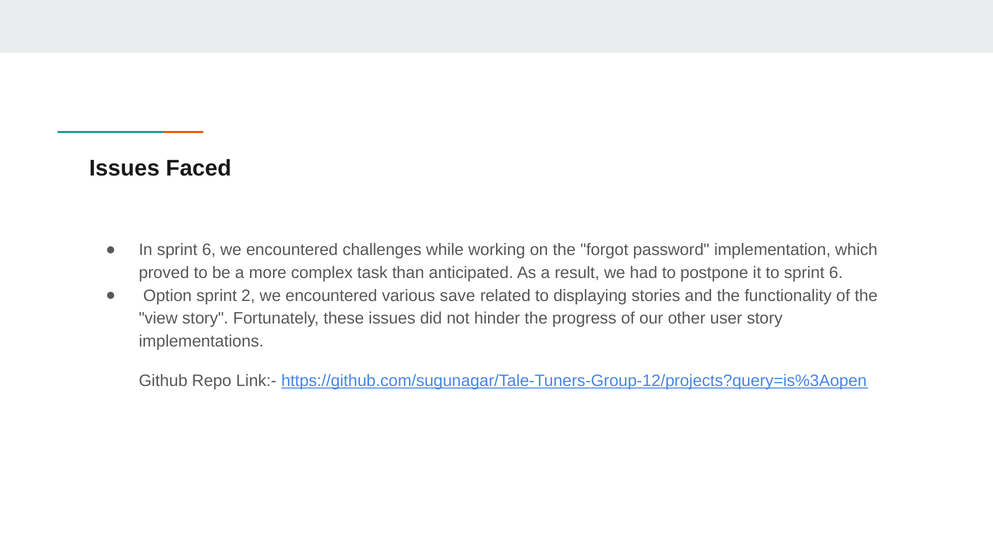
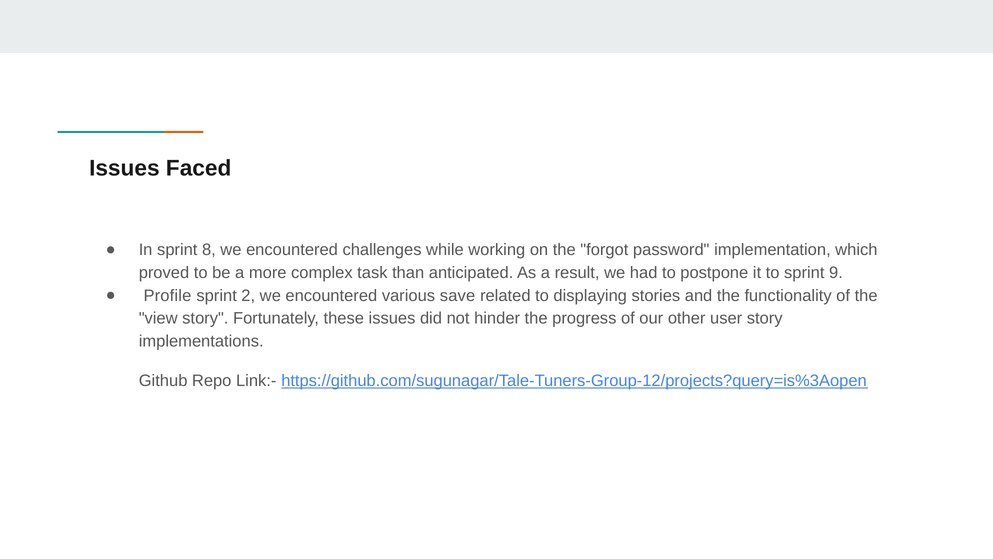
In sprint 6: 6 -> 8 (209, 250)
to sprint 6: 6 -> 9 (836, 273)
Option: Option -> Profile (167, 295)
